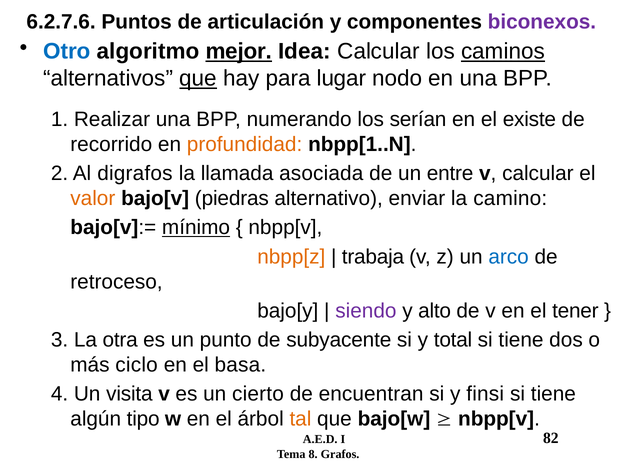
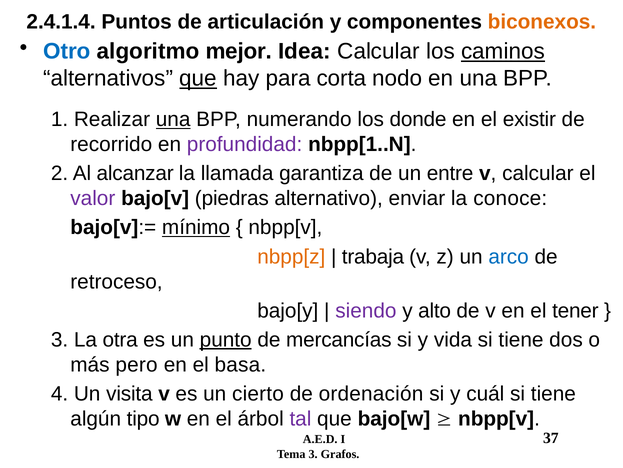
6.2.7.6: 6.2.7.6 -> 2.4.1.4 (61, 22)
biconexos colour: purple -> orange (542, 22)
mejor underline: present -> none (239, 51)
lugar: lugar -> corta (341, 78)
una underline: none -> present (173, 119)
serían: serían -> donde (418, 119)
existe: existe -> existir (529, 119)
profundidad colour: orange -> purple (245, 144)
digrafos: digrafos -> alcanzar (135, 173)
asociada: asociada -> garantiza (321, 173)
valor colour: orange -> purple (93, 198)
camino: camino -> conoce (510, 198)
punto underline: none -> present (226, 339)
subyacente: subyacente -> mercancías (339, 339)
total: total -> vida (453, 339)
ciclo: ciclo -> pero (137, 364)
encuentran: encuentran -> ordenación (371, 393)
finsi: finsi -> cuál (485, 393)
tal colour: orange -> purple (300, 418)
82: 82 -> 37 (551, 437)
Tema 8: 8 -> 3 (313, 454)
